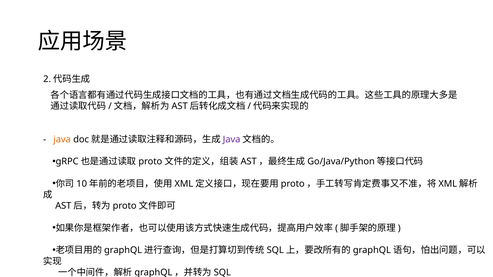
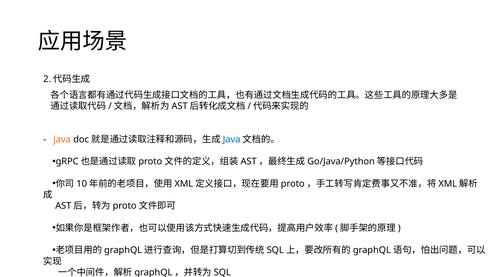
Java colour: purple -> blue (232, 140)
